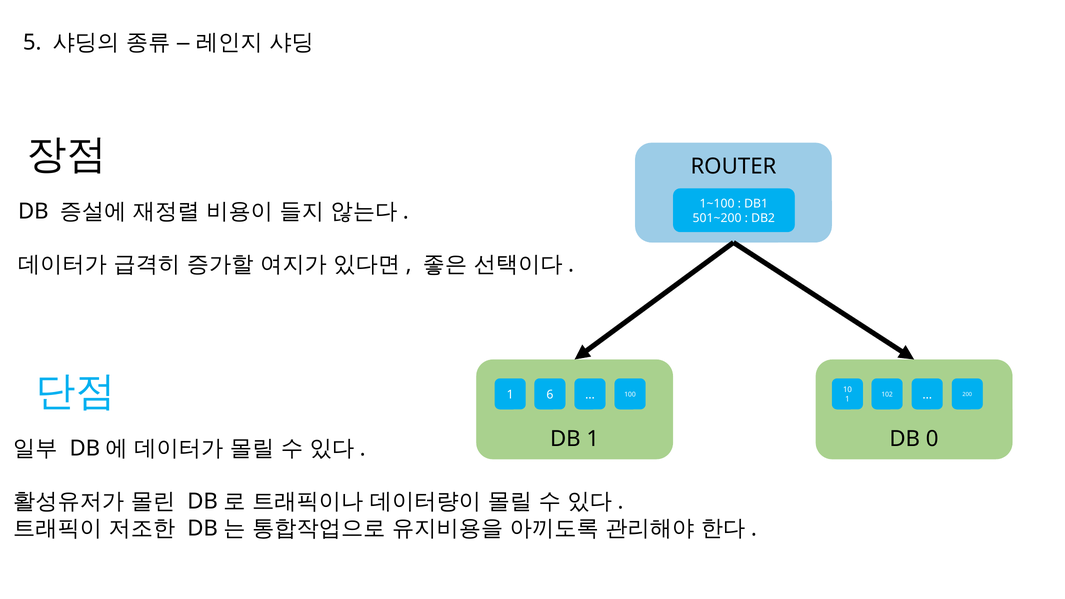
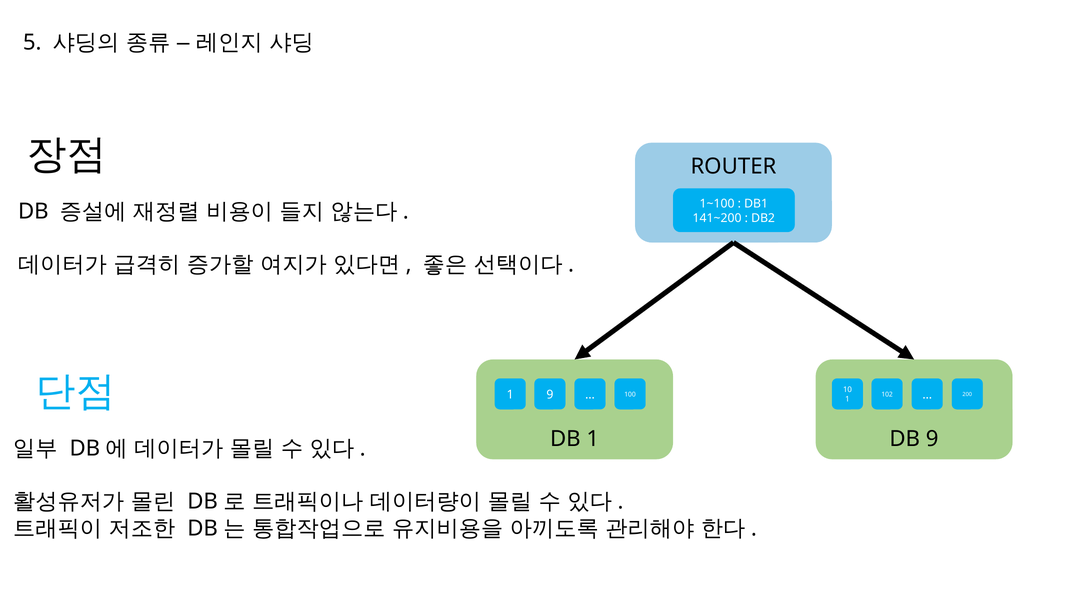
501~200: 501~200 -> 141~200 (717, 218)
1 6: 6 -> 9 (550, 395)
DB 0: 0 -> 9 (932, 439)
